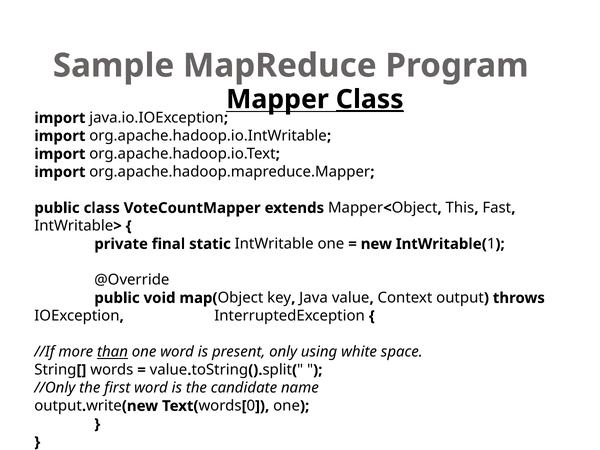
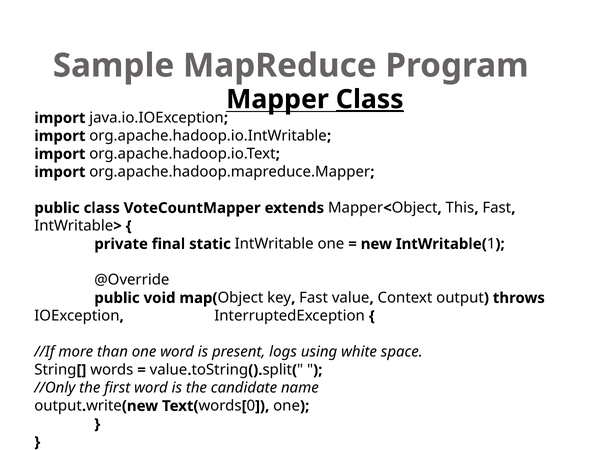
Java: Java -> Fast (314, 298)
than underline: present -> none (113, 352)
only: only -> logs (283, 352)
